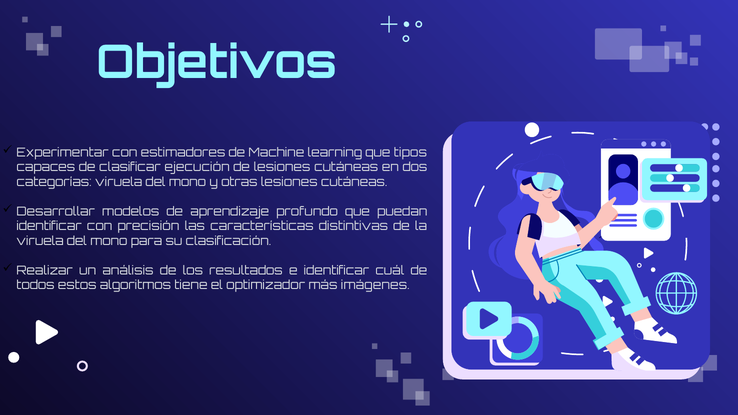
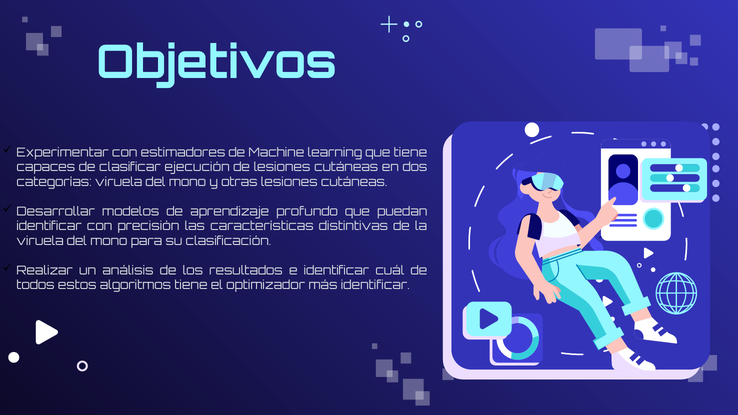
que tipos: tipos -> tiene (410, 153)
más imágenes: imágenes -> identificar (375, 285)
